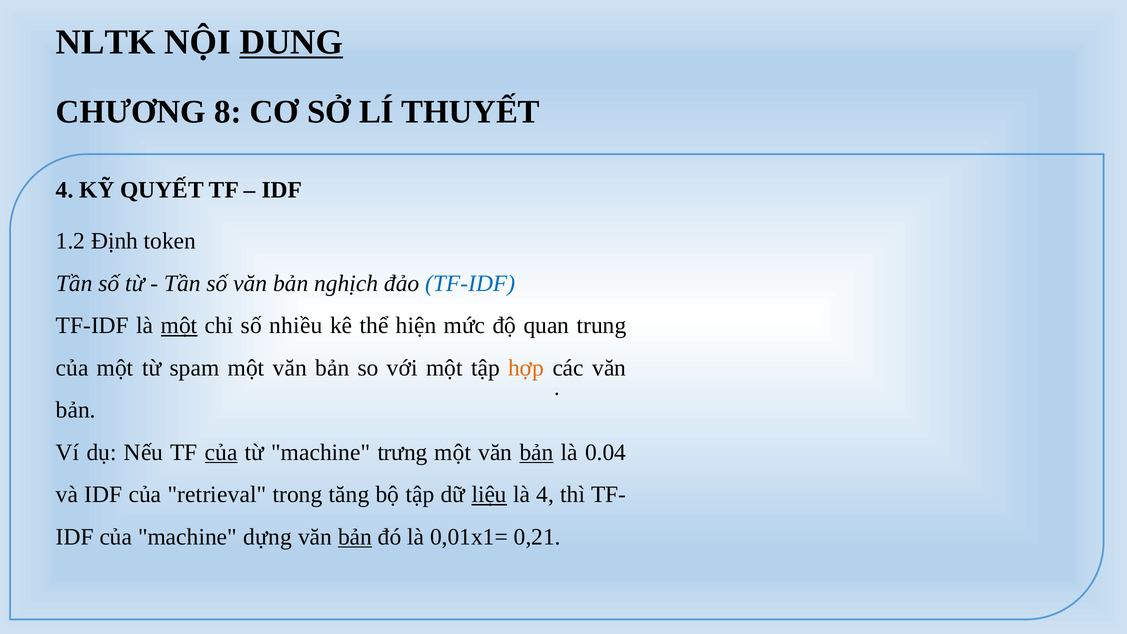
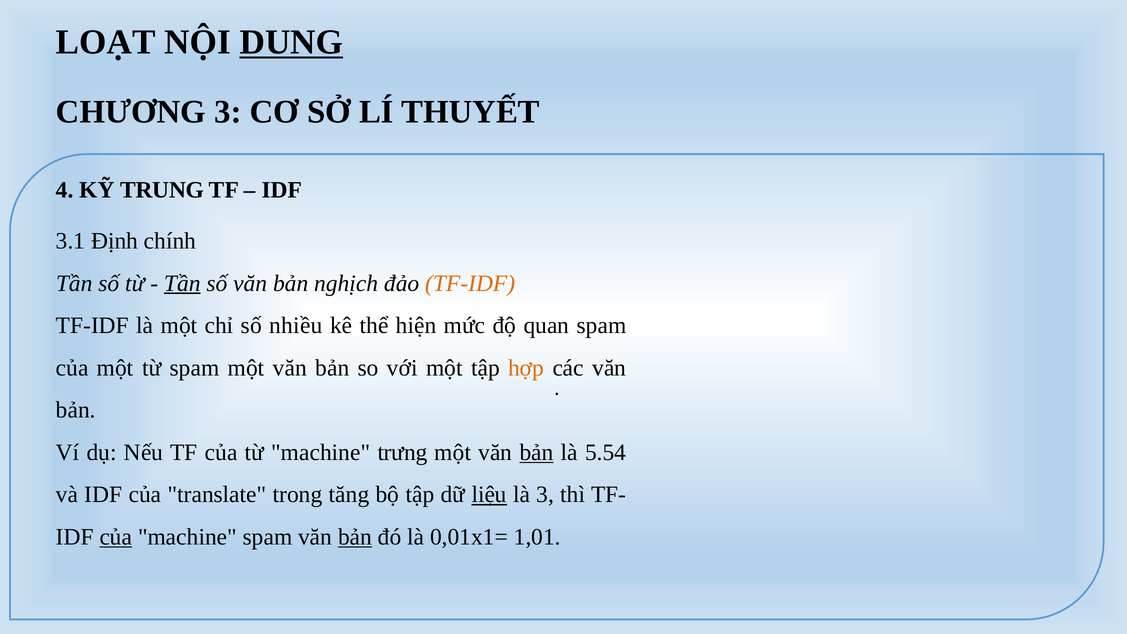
NLTK: NLTK -> LOẠT (106, 42)
CHƯƠNG 8: 8 -> 3 (228, 112)
QUYẾT: QUYẾT -> TRUNG (162, 190)
1.2: 1.2 -> 3.1 (71, 241)
token: token -> chính (170, 241)
Tần underline: none -> present (182, 283)
TF-IDF colour: blue -> orange (470, 283)
một underline: present -> none (179, 326)
quan trung: trung -> spam (602, 326)
của underline: present -> none (221, 452)
0.04: 0.04 -> 5.54 (606, 452)
retrieval: retrieval -> translate (217, 495)
là 4: 4 -> 3 (545, 495)
của underline: none -> present (116, 537)
machine dựng: dựng -> spam (268, 537)
0,21: 0,21 -> 1,01 (537, 537)
